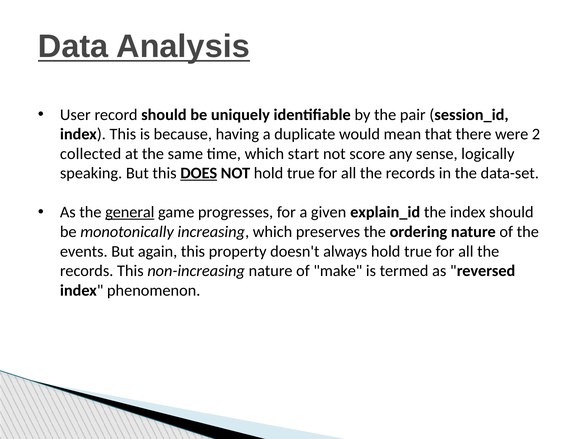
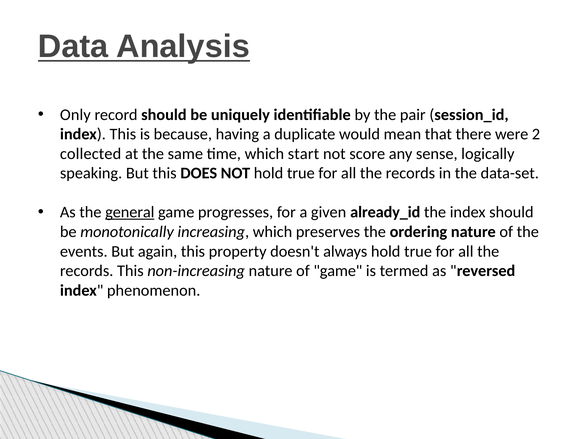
User: User -> Only (75, 115)
DOES underline: present -> none (199, 173)
explain_id: explain_id -> already_id (385, 213)
of make: make -> game (338, 271)
